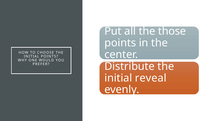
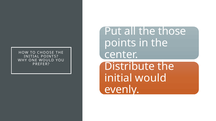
initial reveal: reveal -> would (151, 78)
